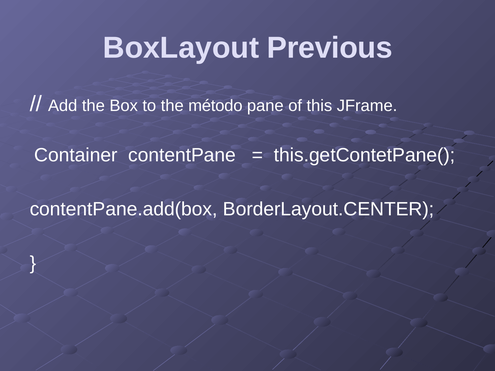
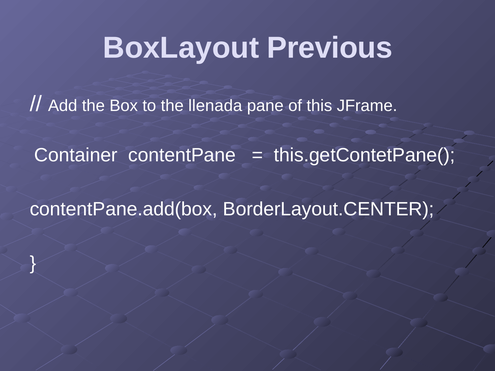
método: método -> llenada (215, 106)
